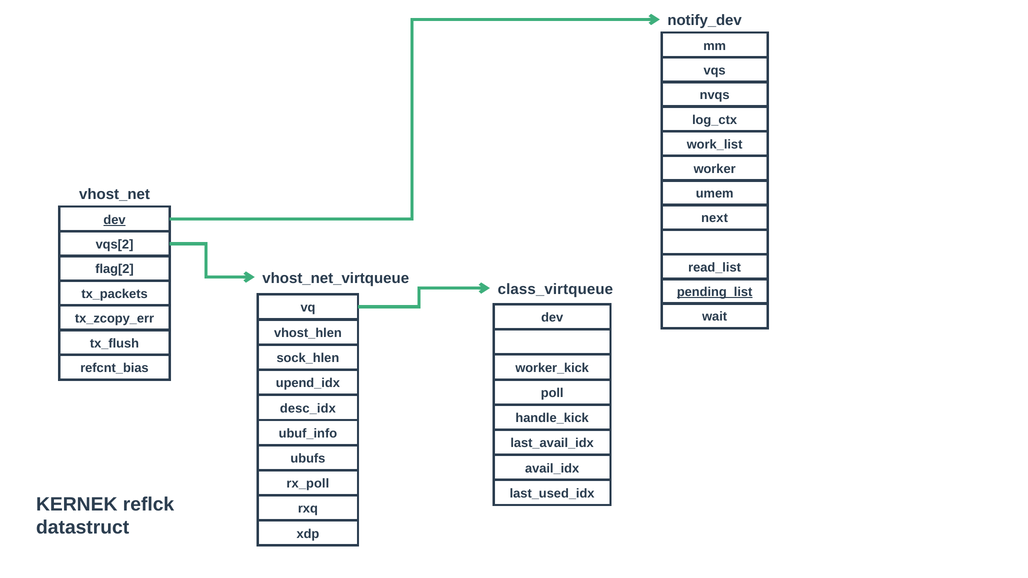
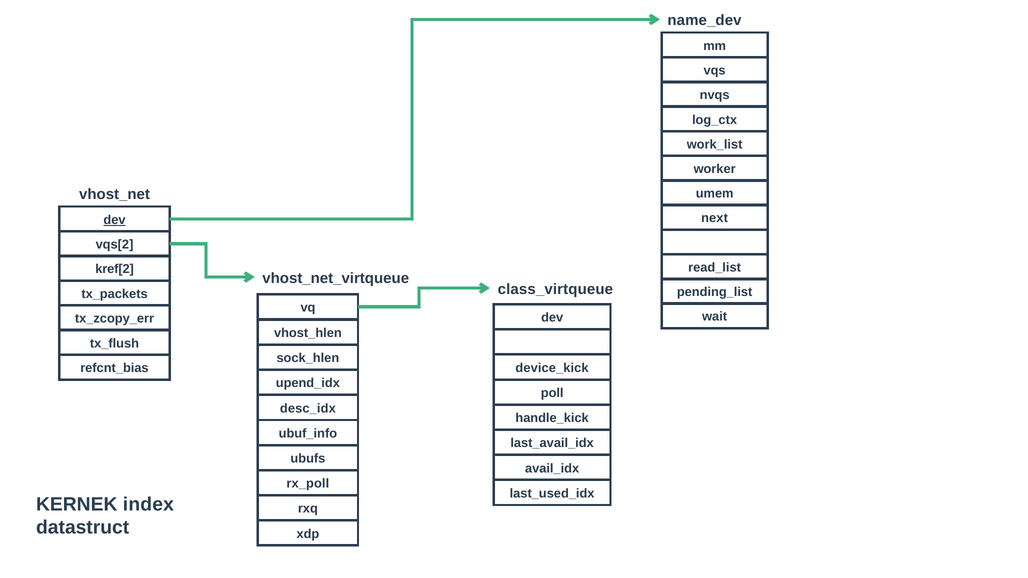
notify_dev: notify_dev -> name_dev (704, 21)
flag[2: flag[2 -> kref[2 (115, 269)
pending_list underline: present -> none (715, 292)
worker_kick: worker_kick -> device_kick (552, 368)
reflck: reflck -> index (148, 505)
